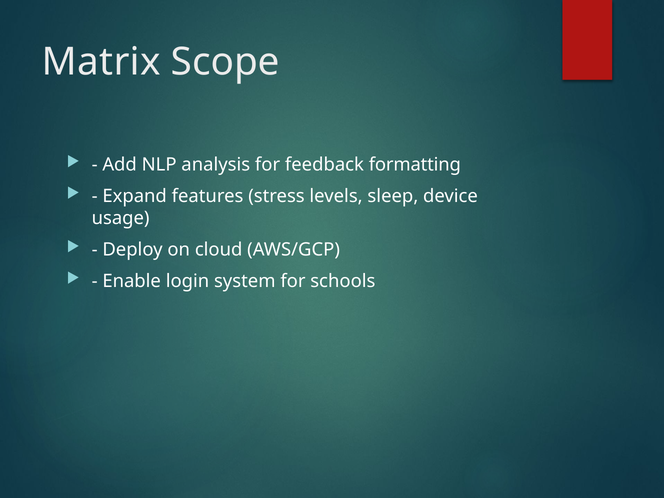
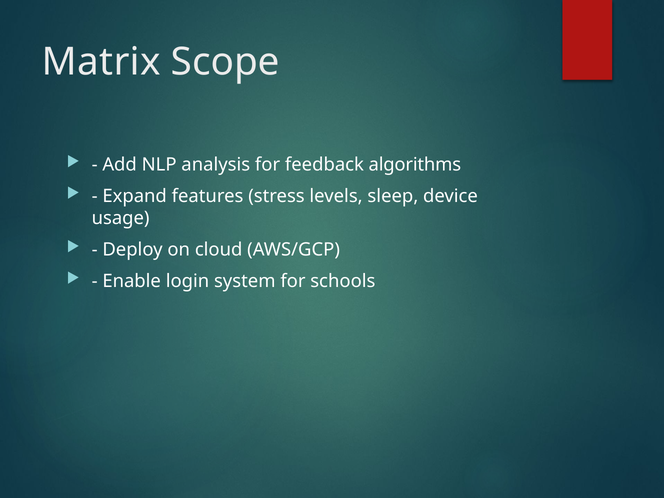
formatting: formatting -> algorithms (415, 165)
